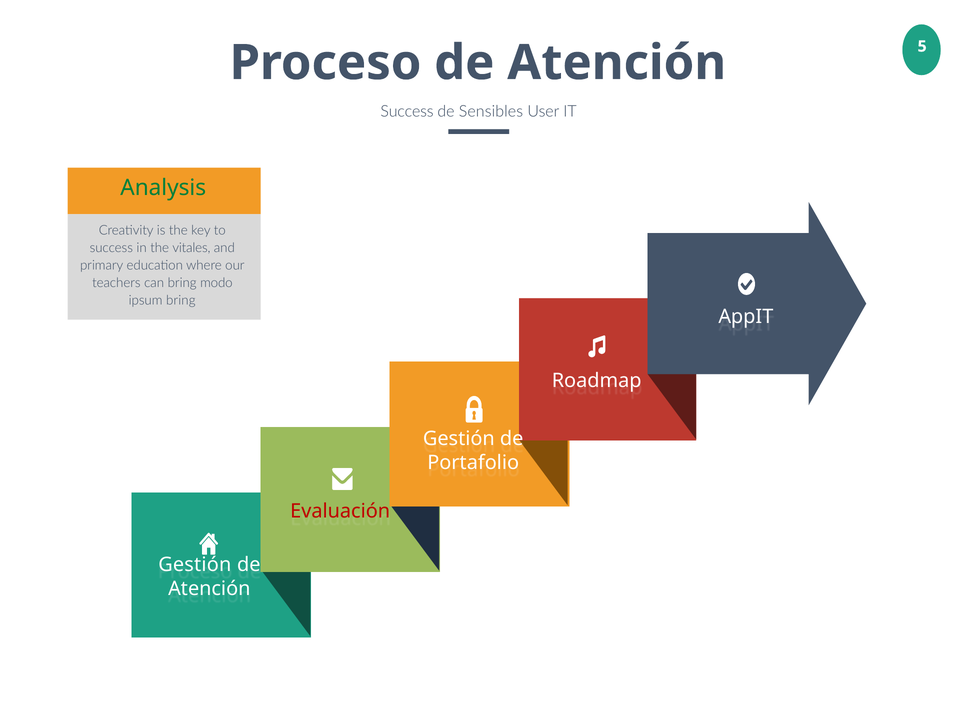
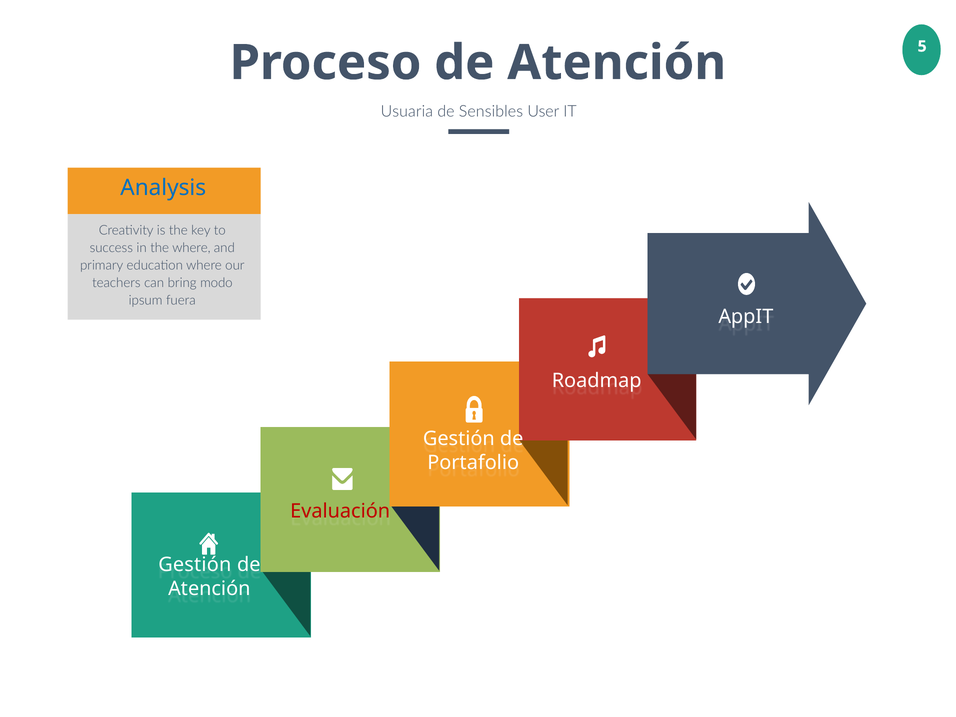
Success: Success -> Usuaria (407, 111)
Analysis colour: green -> blue (163, 188)
the vitales: vitales -> where (191, 248)
ipsum bring: bring -> fuera (181, 301)
